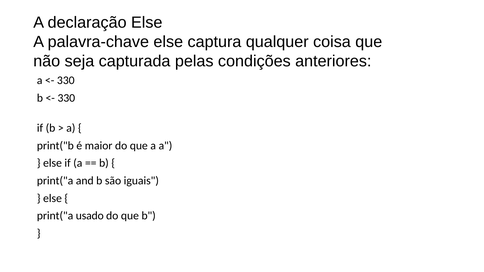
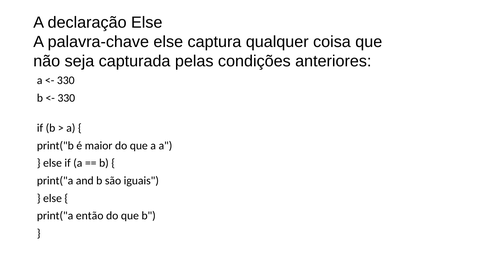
usado: usado -> então (90, 216)
